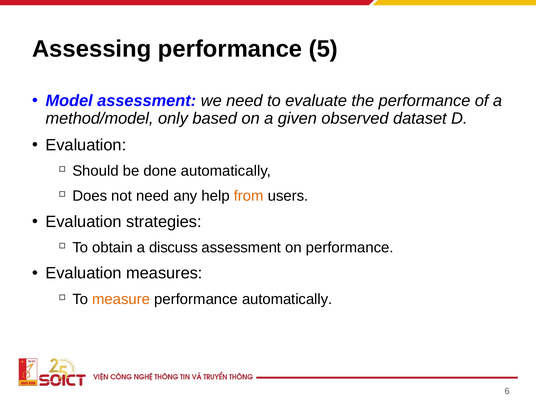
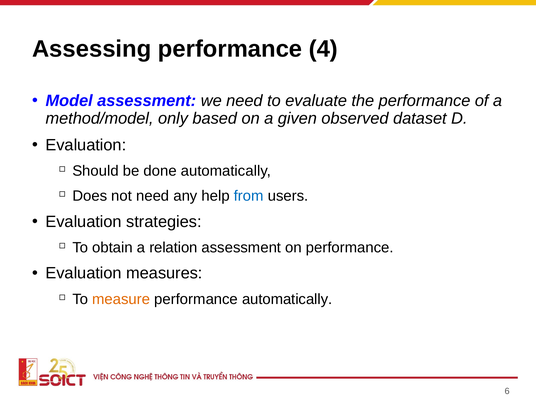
5: 5 -> 4 (323, 49)
from colour: orange -> blue (249, 196)
discuss: discuss -> relation (173, 247)
